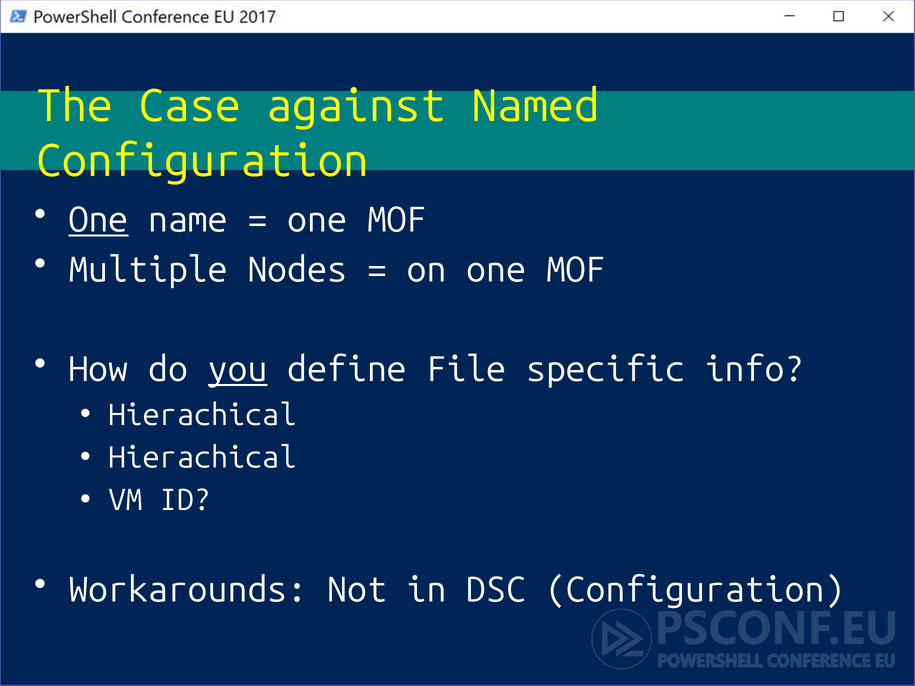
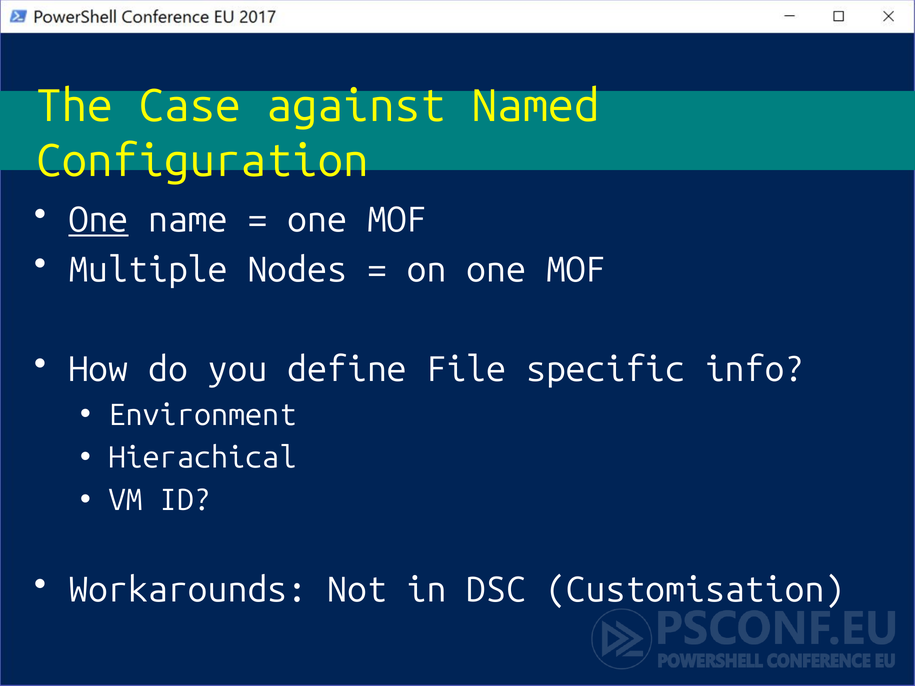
you underline: present -> none (238, 370)
Hierachical: Hierachical -> Environment (203, 415)
DSC Configuration: Configuration -> Customisation (695, 590)
